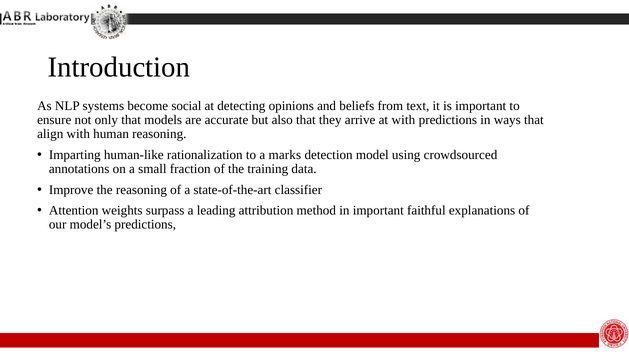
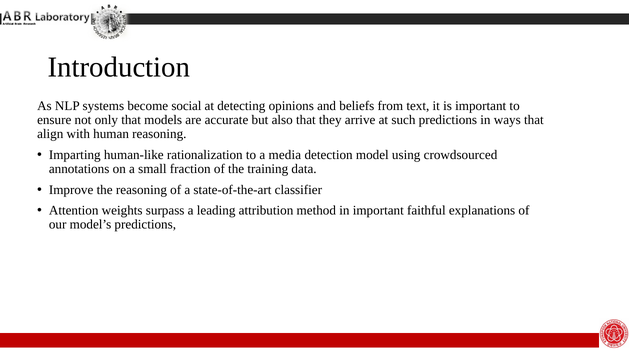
at with: with -> such (403, 120)
marks: marks -> media (285, 155)
